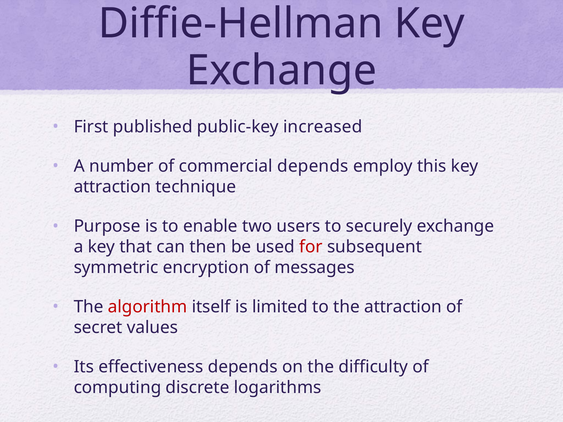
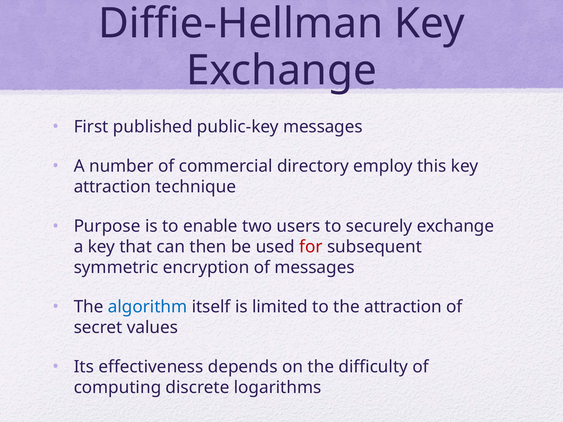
public-key increased: increased -> messages (323, 127)
commercial depends: depends -> directory (313, 166)
algorithm colour: red -> blue (148, 307)
